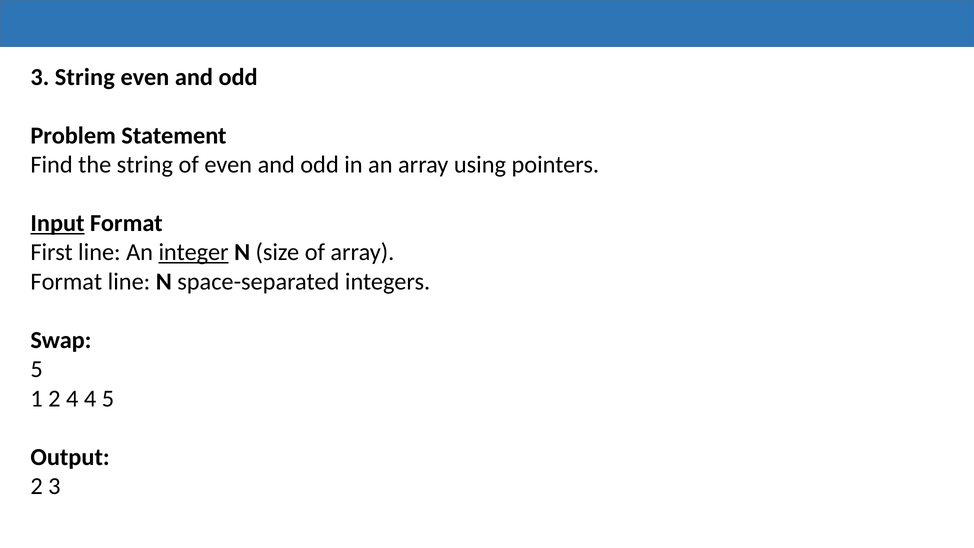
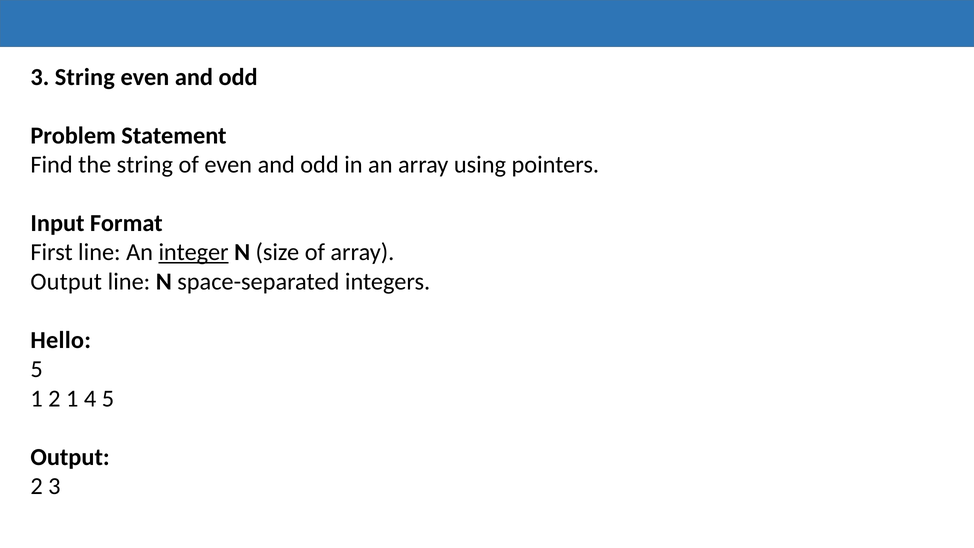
Input underline: present -> none (58, 223)
Format: Format -> Output (66, 282)
Swap: Swap -> Hello (61, 340)
2 4: 4 -> 1 (72, 398)
